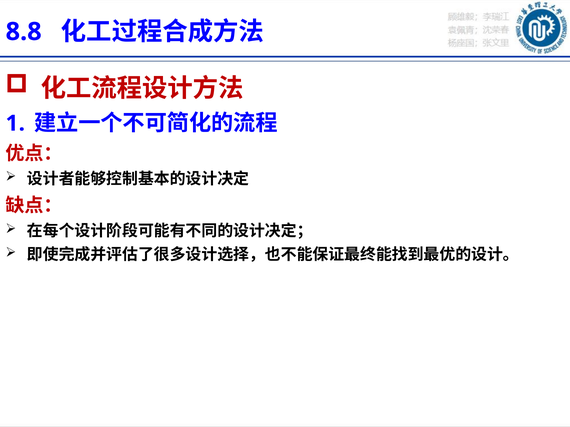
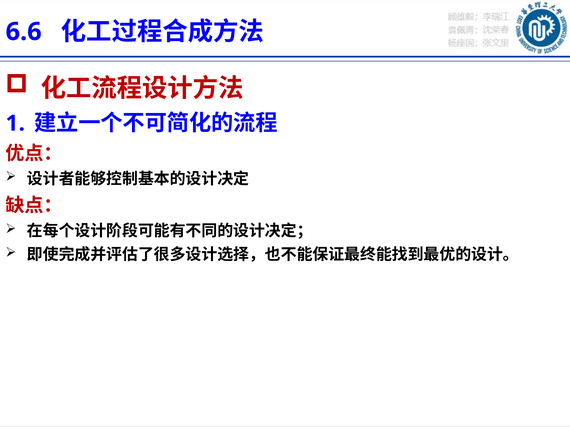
8.8: 8.8 -> 6.6 (24, 32)
